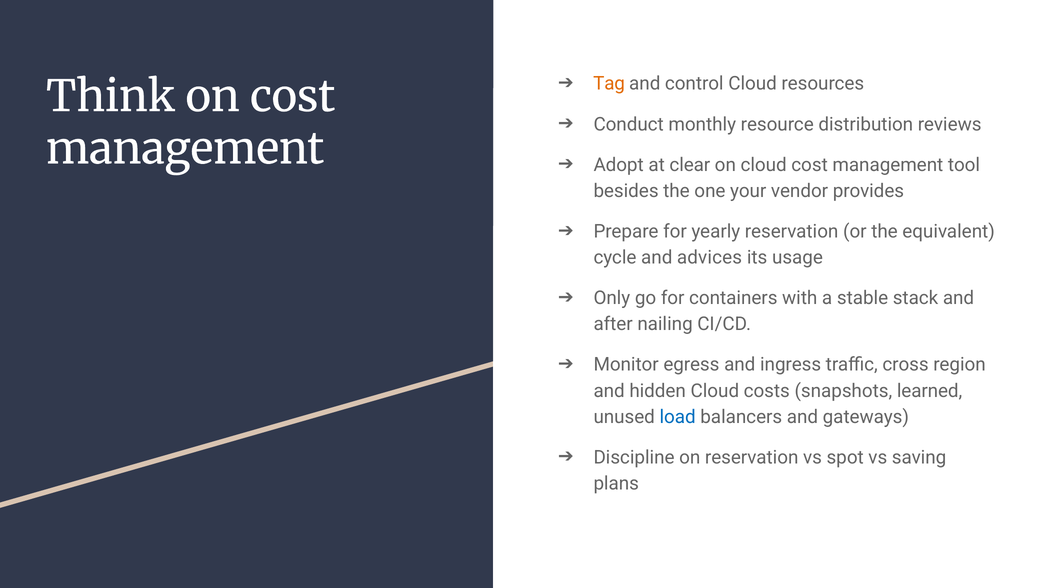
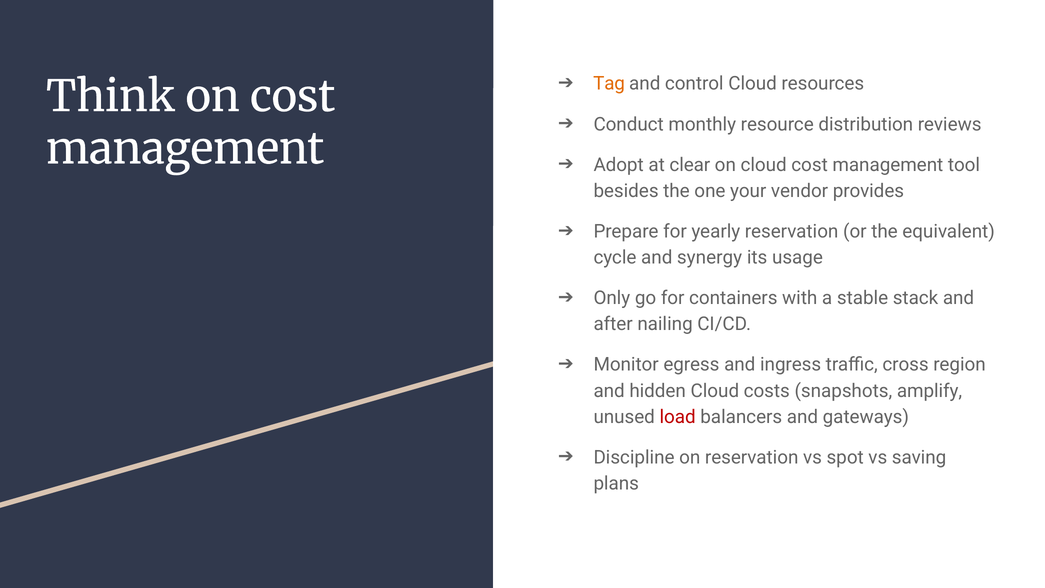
advices: advices -> synergy (710, 257)
learned: learned -> amplify (930, 391)
load colour: blue -> red (678, 417)
